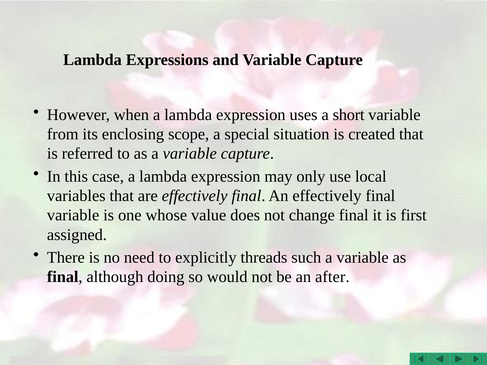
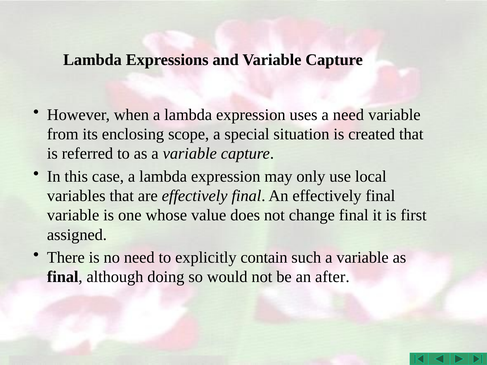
a short: short -> need (348, 115)
threads: threads -> contain (264, 258)
